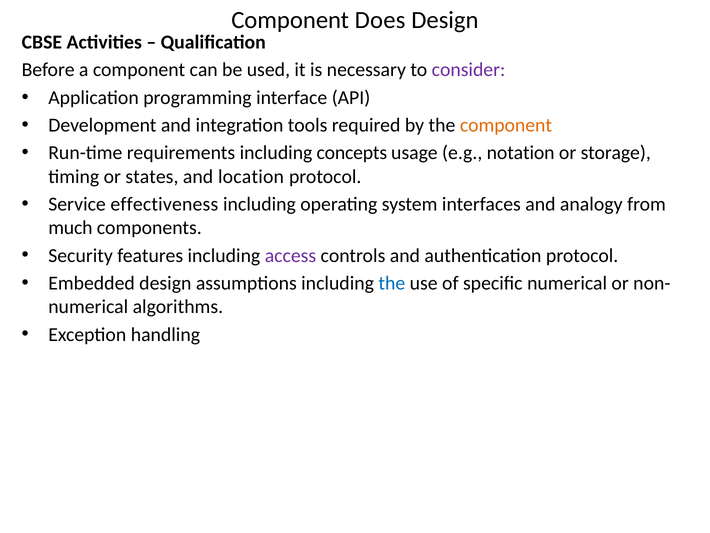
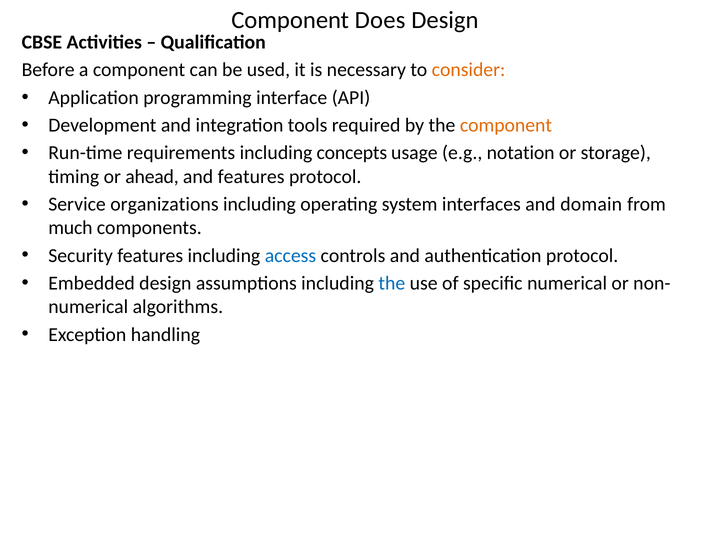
consider colour: purple -> orange (468, 70)
states: states -> ahead (152, 176)
and location: location -> features (251, 176)
effectiveness: effectiveness -> organizations (164, 204)
analogy: analogy -> domain (591, 204)
access colour: purple -> blue (290, 255)
